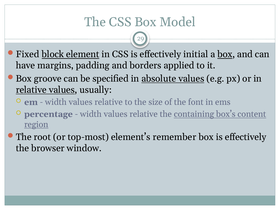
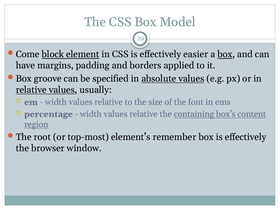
Fixed: Fixed -> Come (28, 54)
initial: initial -> easier (196, 54)
